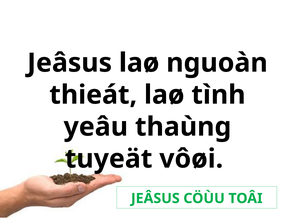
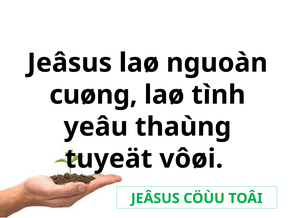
thieát: thieát -> cuøng (93, 95)
